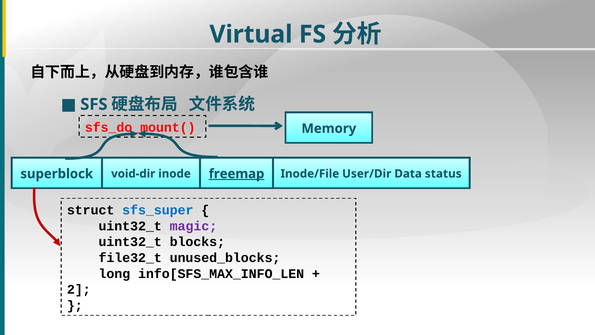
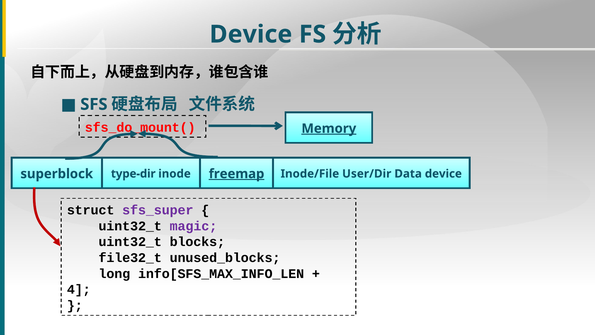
Virtual: Virtual -> Device (251, 34)
Memory underline: none -> present (329, 128)
void-dir: void-dir -> type-dir (133, 174)
Data status: status -> device (443, 174)
sfs_super colour: blue -> purple (158, 210)
2: 2 -> 4 (79, 289)
